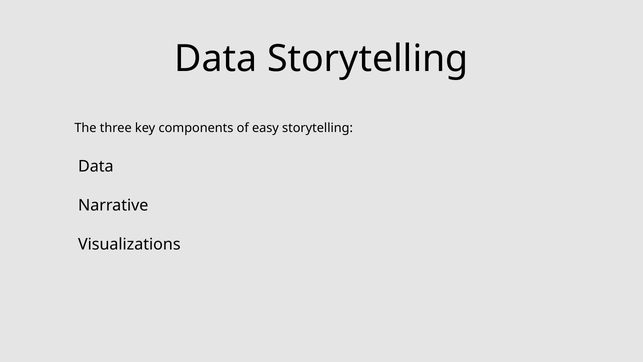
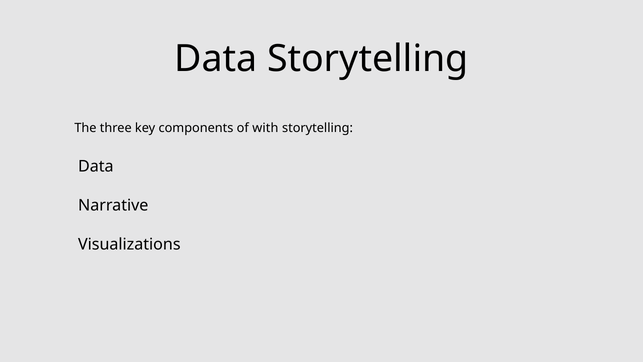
easy: easy -> with (265, 128)
